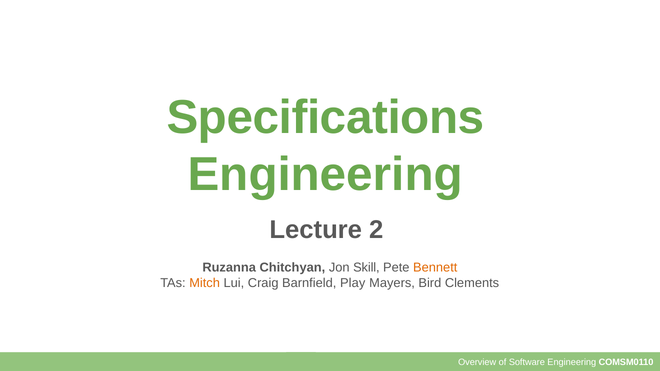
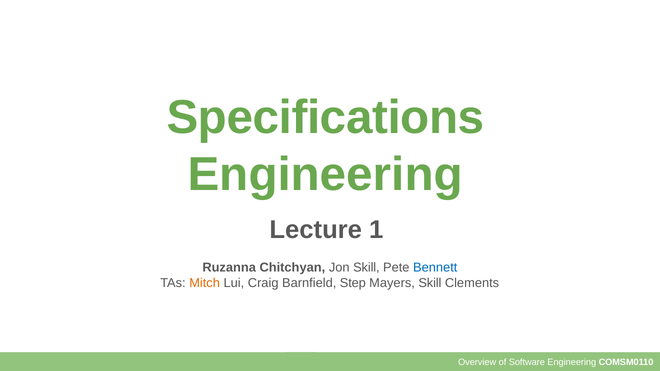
2: 2 -> 1 (376, 230)
Bennett colour: orange -> blue (435, 268)
Play: Play -> Step (353, 283)
Mayers Bird: Bird -> Skill (430, 283)
